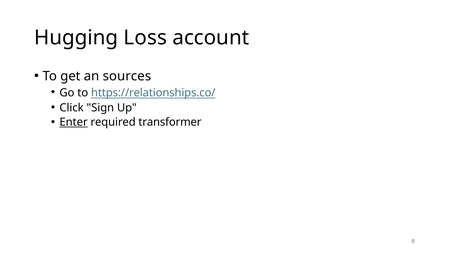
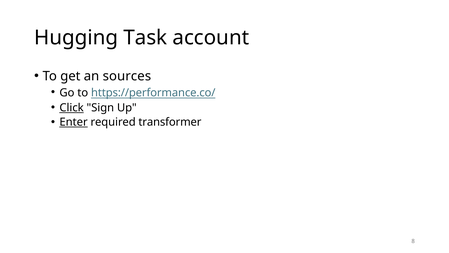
Loss: Loss -> Task (145, 38)
https://relationships.co/: https://relationships.co/ -> https://performance.co/ (153, 93)
Click underline: none -> present (72, 108)
